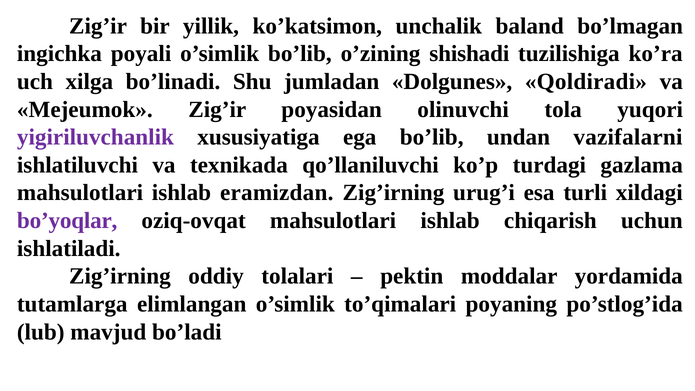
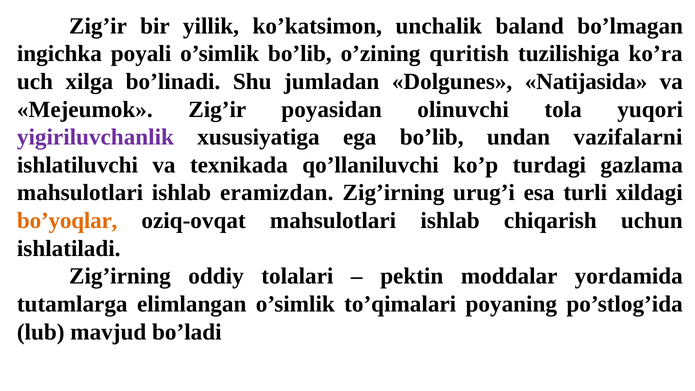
shishadi: shishadi -> quritish (469, 54)
Qoldiradi: Qoldiradi -> Natijasida (586, 82)
bo’yoqlar colour: purple -> orange (67, 221)
